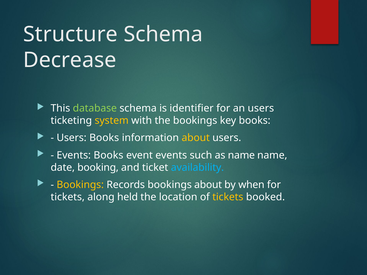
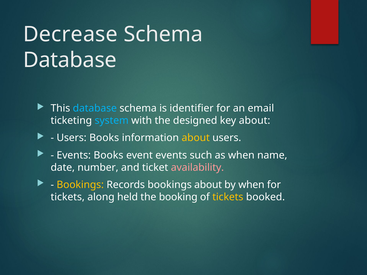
Structure: Structure -> Decrease (70, 34)
Decrease: Decrease -> Database (70, 60)
database colour: light green -> light blue (95, 108)
an users: users -> email (261, 108)
system colour: yellow -> light blue (112, 121)
the bookings: bookings -> designed (195, 121)
key books: books -> about (255, 121)
as name: name -> when (241, 155)
booking: booking -> number (98, 168)
availability colour: light blue -> pink (197, 168)
location: location -> booking (178, 197)
